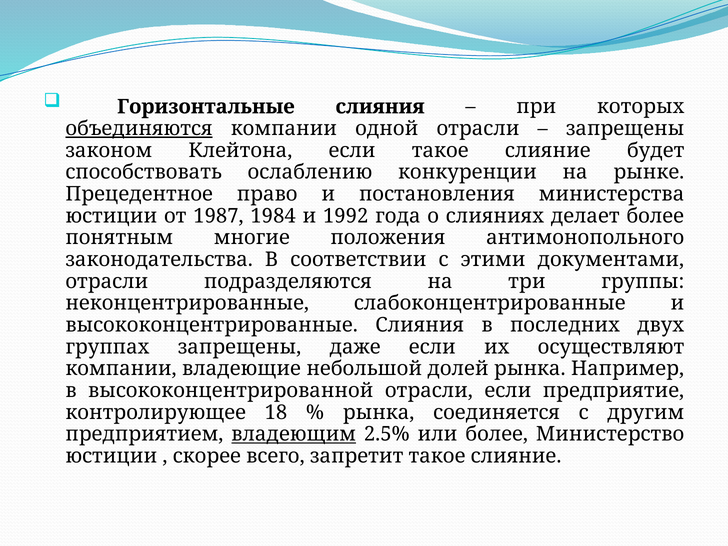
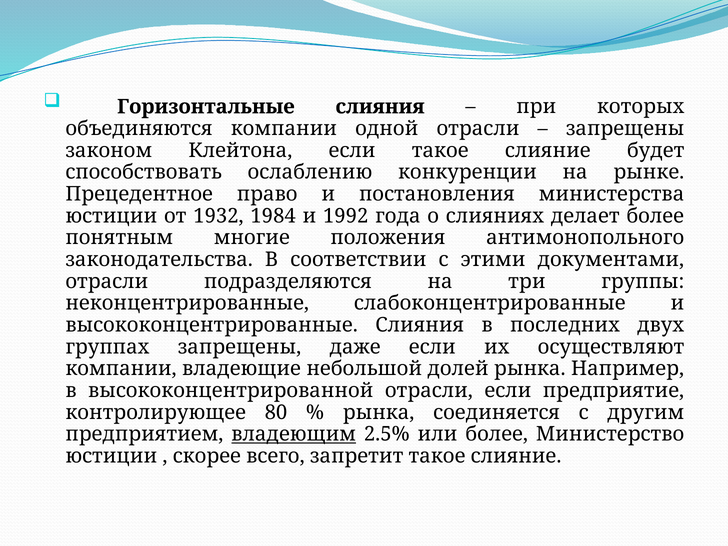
объединяются underline: present -> none (139, 129)
1987: 1987 -> 1932 (219, 216)
18: 18 -> 80 (276, 412)
